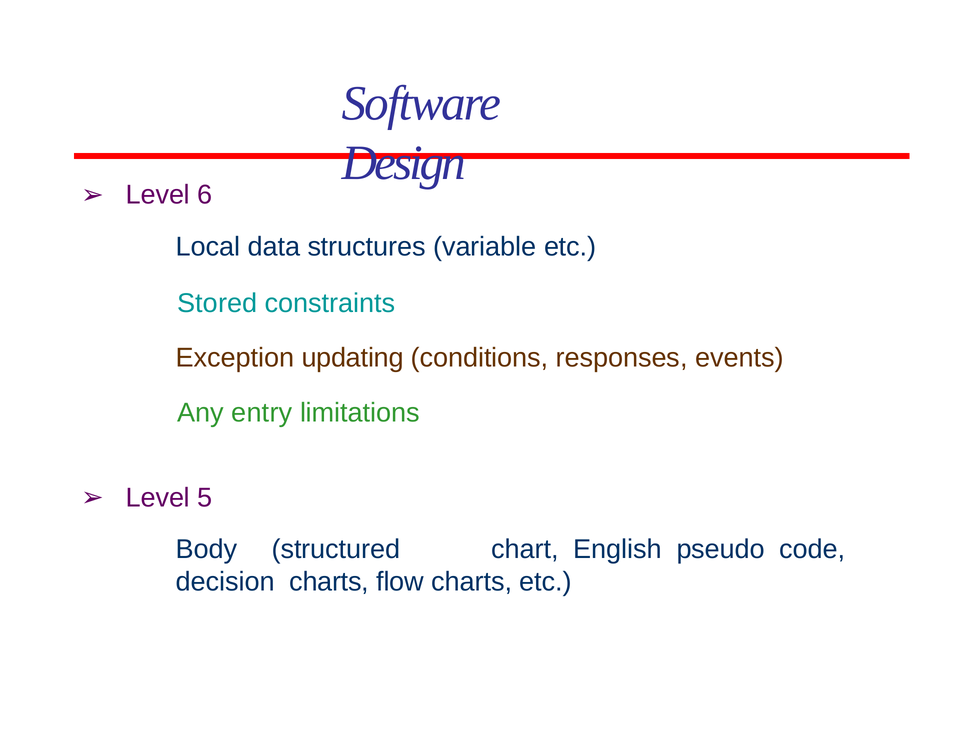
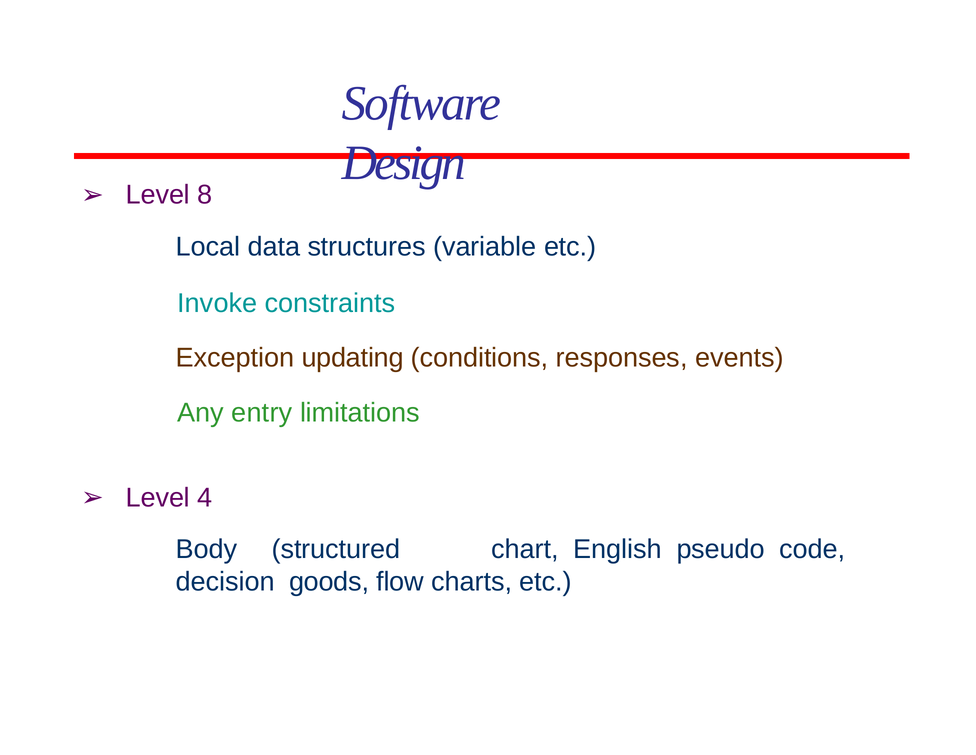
6: 6 -> 8 (205, 195)
Stored: Stored -> Invoke (217, 303)
5: 5 -> 4 (205, 497)
decision charts: charts -> goods (329, 581)
